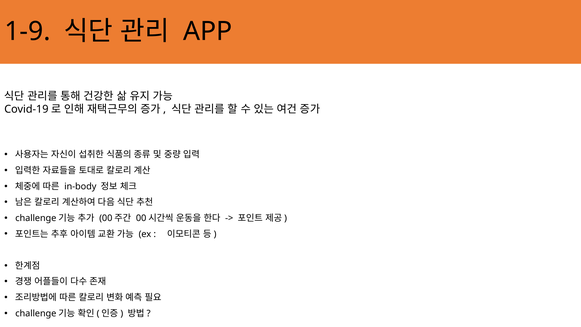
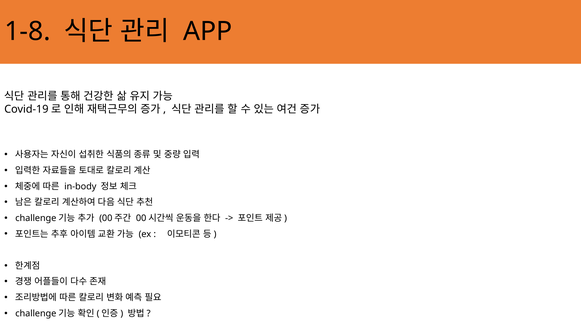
1-9: 1-9 -> 1-8 (27, 31)
